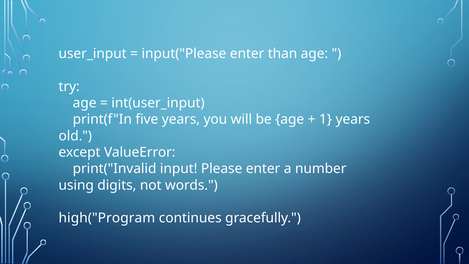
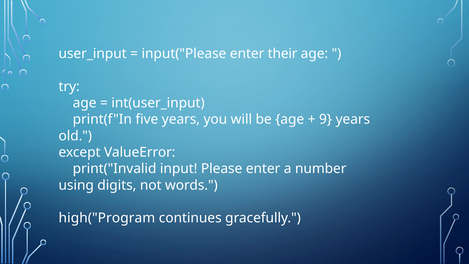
than: than -> their (283, 54)
1: 1 -> 9 (326, 119)
